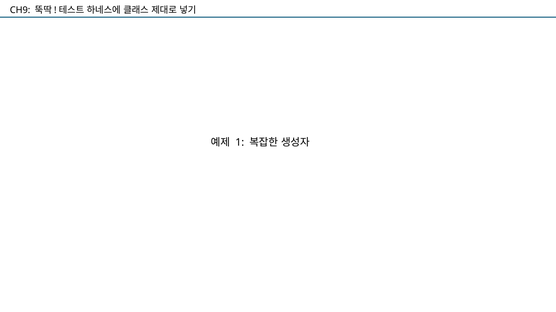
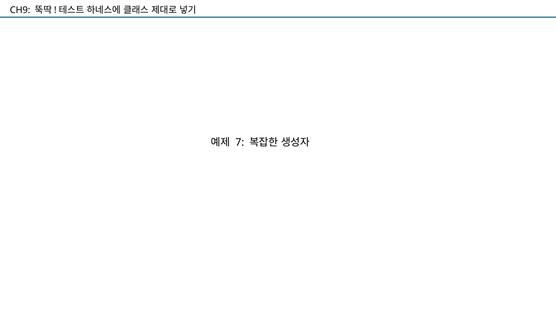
1: 1 -> 7 (240, 143)
